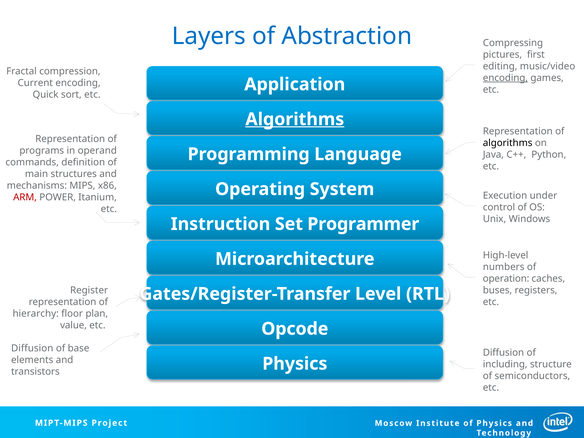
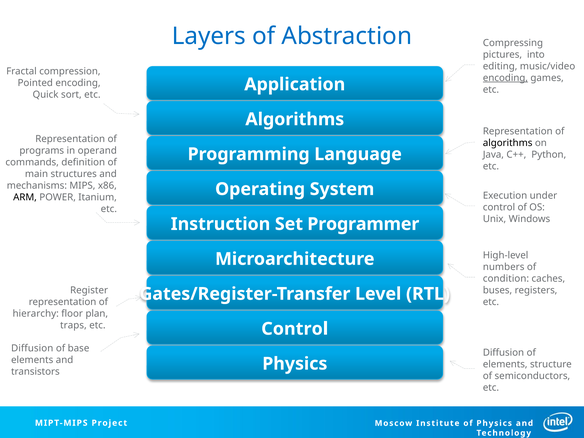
first: first -> into (536, 55)
Current: Current -> Pointed (35, 83)
Algorithms underline: present -> none (295, 119)
ARM colour: red -> black (25, 197)
operation: operation -> condition (506, 279)
value: value -> traps (73, 325)
Opcode: Opcode -> Control (295, 329)
including: including -> elements (505, 364)
